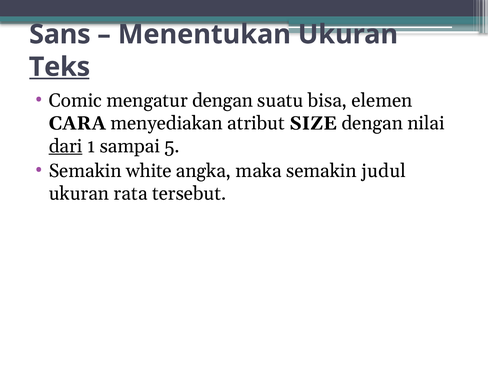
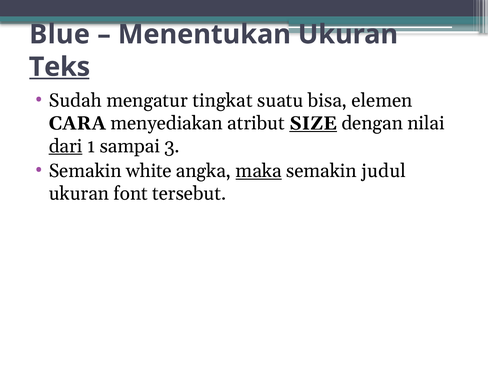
Sans: Sans -> Blue (60, 34)
Comic: Comic -> Sudah (75, 101)
mengatur dengan: dengan -> tingkat (222, 101)
SIZE underline: none -> present (313, 123)
5: 5 -> 3 (172, 146)
maka underline: none -> present (259, 171)
rata: rata -> font (131, 194)
